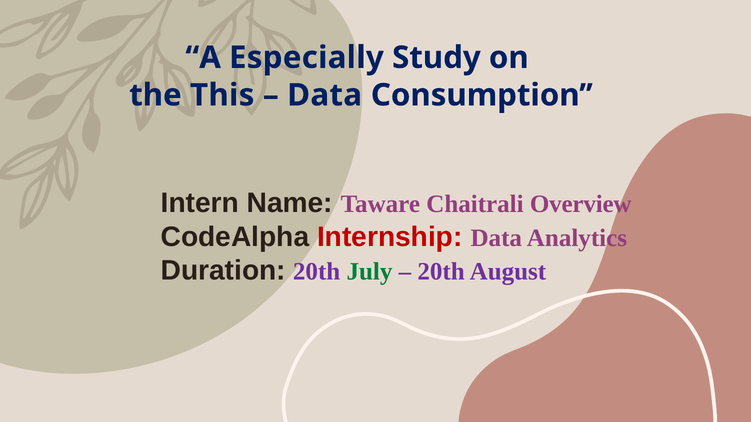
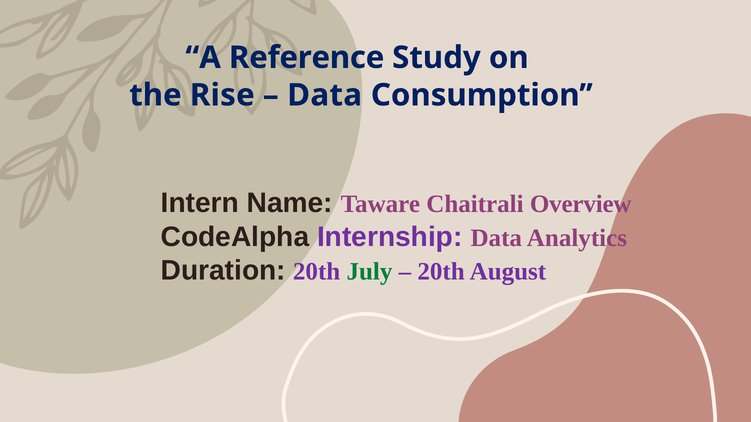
Especially: Especially -> Reference (307, 58)
This: This -> Rise (222, 95)
Internship colour: red -> purple (390, 237)
